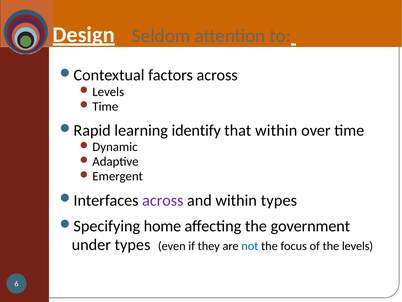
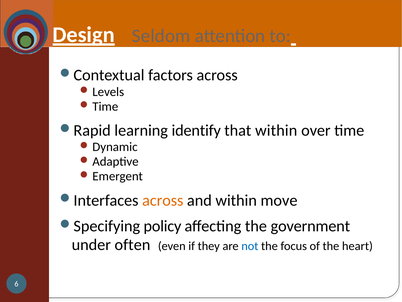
across colour: purple -> orange (163, 200)
within types: types -> move (279, 200)
home: home -> policy (162, 226)
under types: types -> often (132, 244)
levels: levels -> heart (357, 246)
